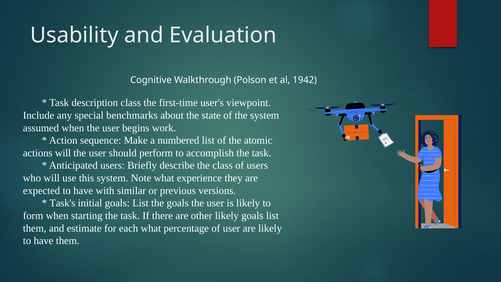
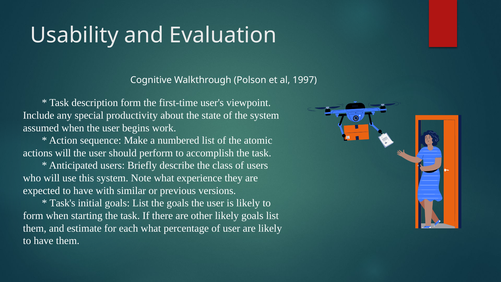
1942: 1942 -> 1997 (305, 80)
description class: class -> form (131, 103)
benchmarks: benchmarks -> productivity (132, 115)
